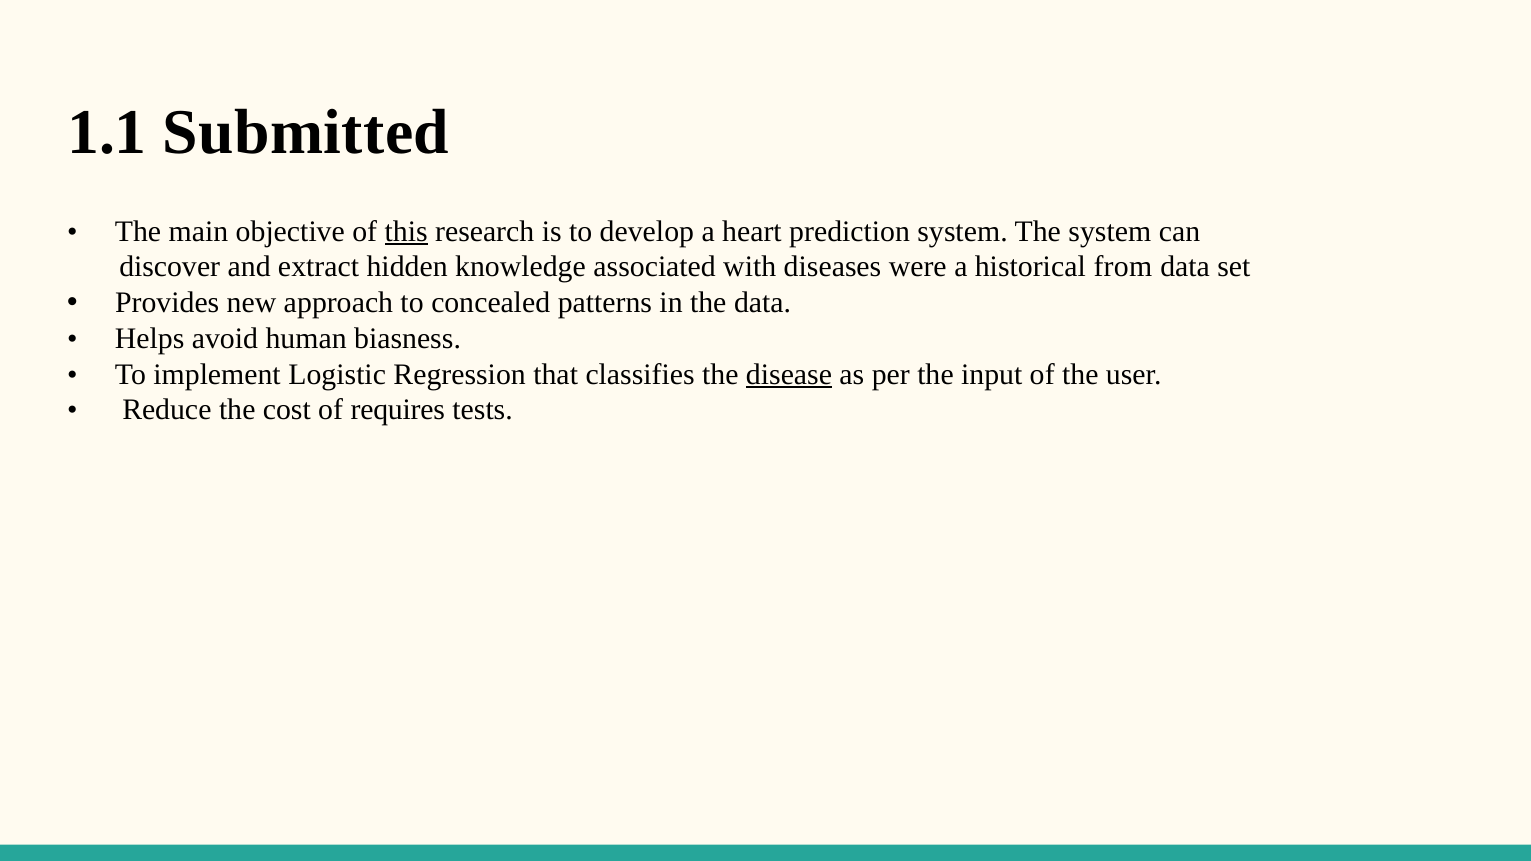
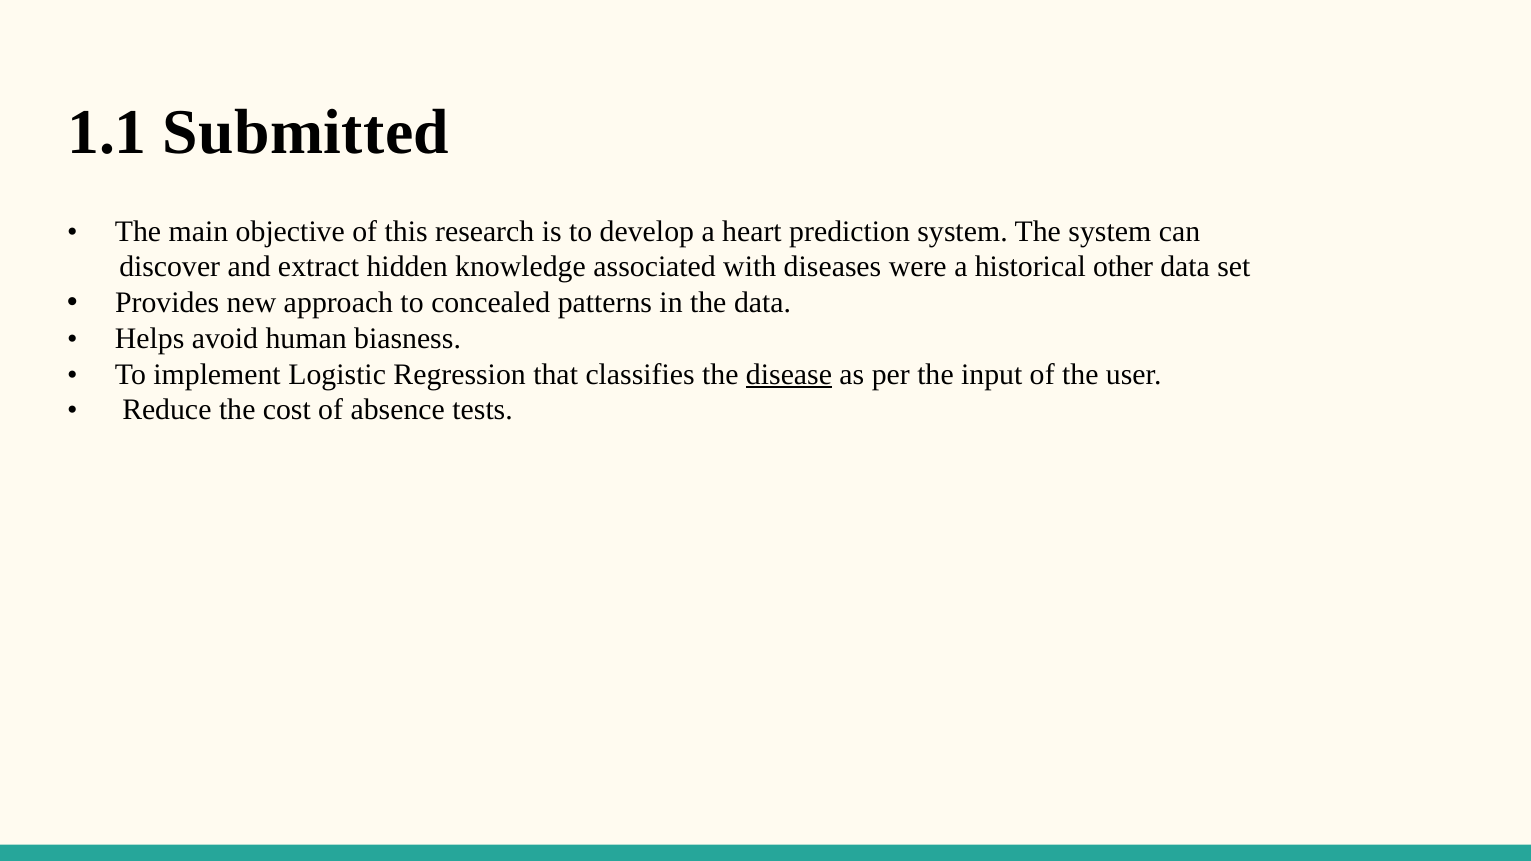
this underline: present -> none (406, 231)
from: from -> other (1123, 267)
requires: requires -> absence (398, 410)
